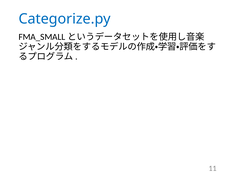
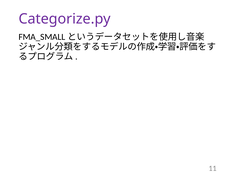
Categorize.py colour: blue -> purple (65, 19)
